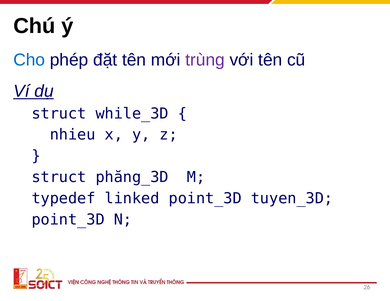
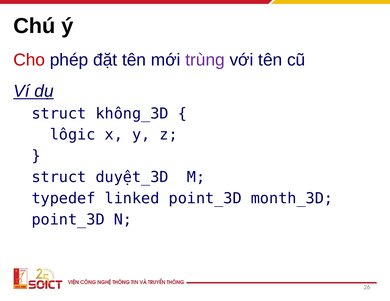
Cho colour: blue -> red (29, 60)
while_3D: while_3D -> không_3D (132, 114)
nhieu: nhieu -> lôgic (73, 135)
phẳng_3D: phẳng_3D -> duyệt_3D (132, 177)
tuyen_3D: tuyen_3D -> month_3D (292, 199)
